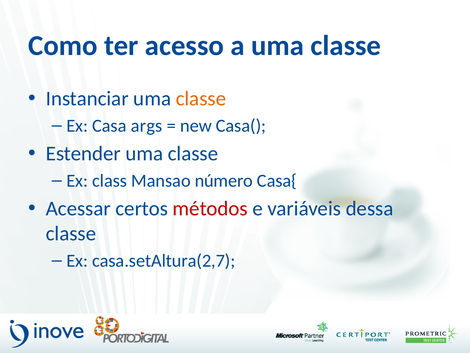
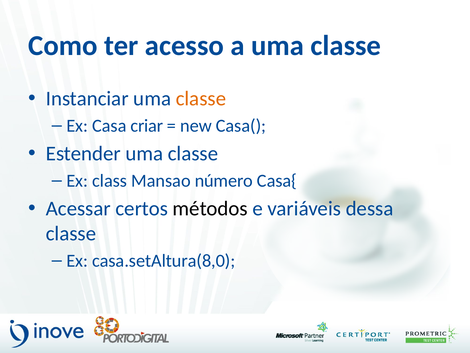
args: args -> criar (147, 126)
métodos colour: red -> black (210, 208)
casa.setAltura(2,7: casa.setAltura(2,7 -> casa.setAltura(8,0 (164, 260)
